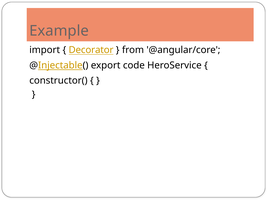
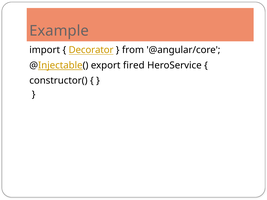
code: code -> fired (134, 65)
